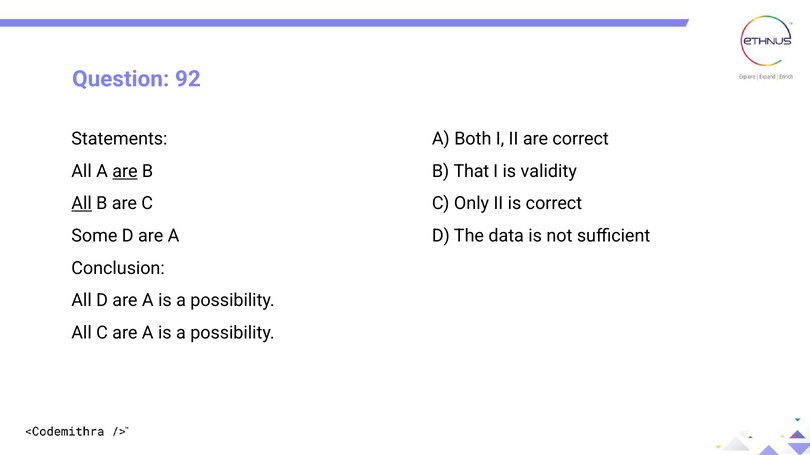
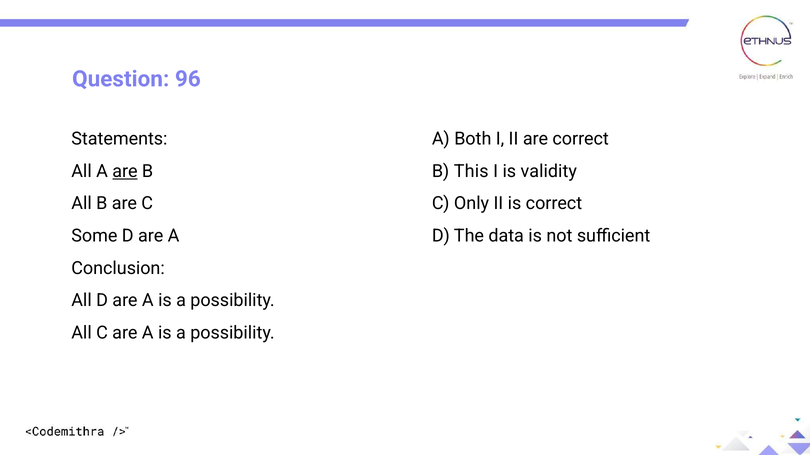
92: 92 -> 96 (188, 79)
That: That -> This (471, 171)
All underline: present -> none (82, 204)
